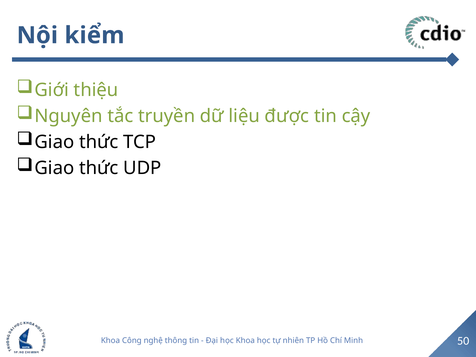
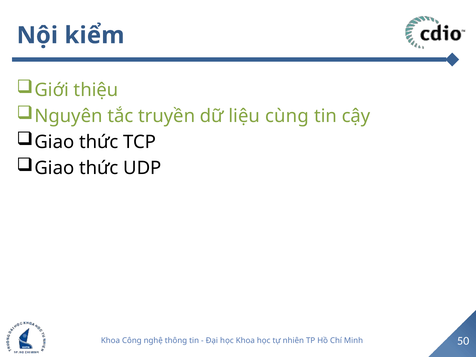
được: được -> cùng (287, 116)
